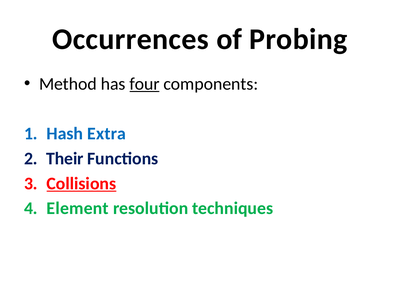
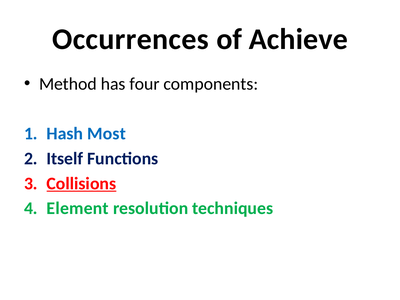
Probing: Probing -> Achieve (298, 39)
four underline: present -> none (145, 84)
Extra: Extra -> Most (107, 134)
Their: Their -> Itself (65, 159)
